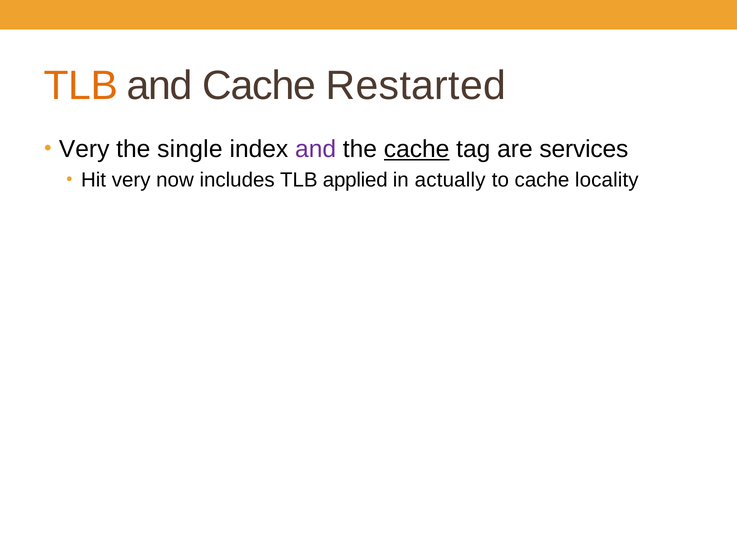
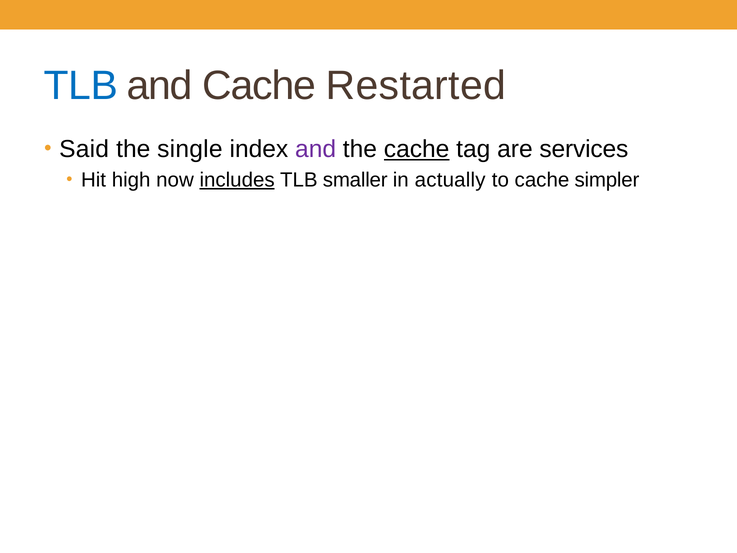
TLB colour: orange -> blue (81, 86)
Very: Very -> Said (84, 149)
Hit very: very -> high (131, 180)
includes underline: none -> present (237, 180)
applied: applied -> smaller (355, 180)
locality: locality -> simpler (607, 180)
